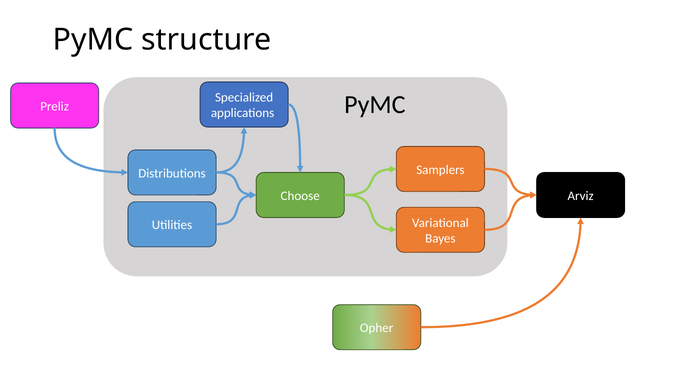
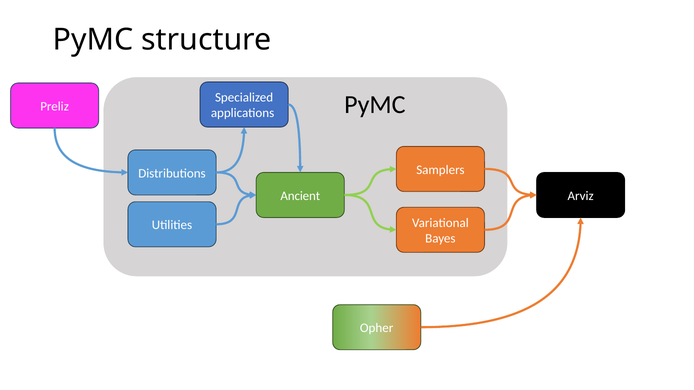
Choose: Choose -> Ancient (300, 196)
